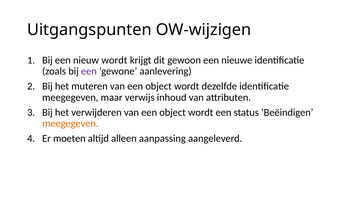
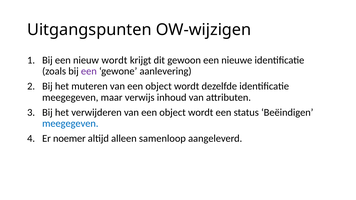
meegegeven colour: orange -> blue (70, 124)
moeten: moeten -> noemer (69, 139)
aanpassing: aanpassing -> samenloop (162, 139)
